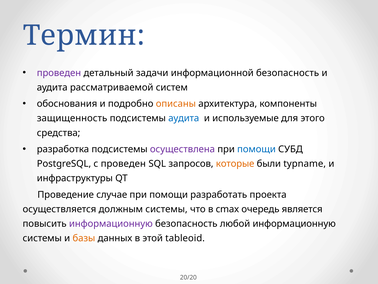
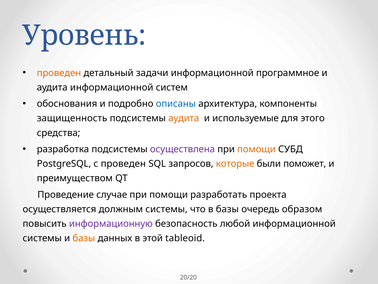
Термин: Термин -> Уровень (84, 36)
проведен colour: purple -> orange (59, 73)
информационной безопасность: безопасность -> программное (288, 73)
аудита рассматриваемой: рассматриваемой -> информационной (112, 87)
описаны colour: orange -> blue (176, 104)
аудита colour: blue -> orange (184, 118)
помощи colour: blue -> orange (256, 149)
typname: typname -> поможет (305, 164)
инфраструктуры: инфраструктуры -> преимуществом (75, 178)
в cmax: cmax -> базы (227, 209)
является: является -> образом (302, 209)
любой информационную: информационную -> информационной (294, 223)
